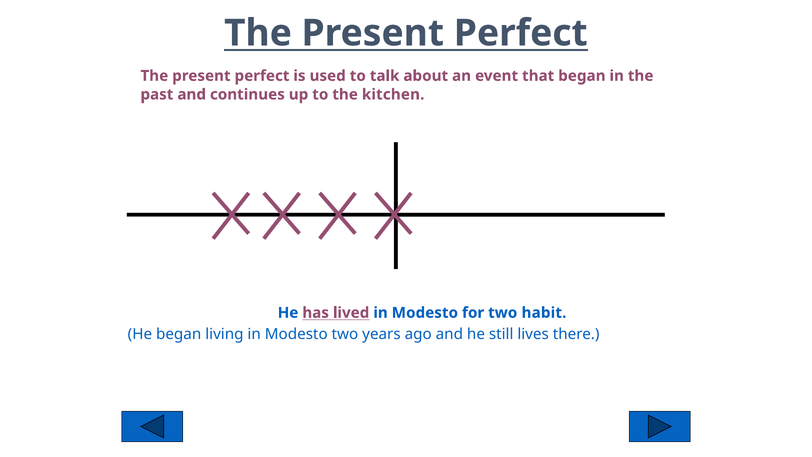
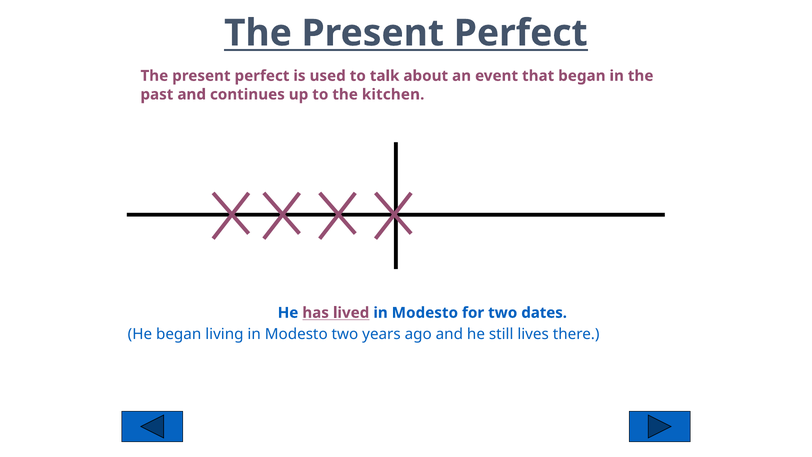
habit: habit -> dates (544, 313)
